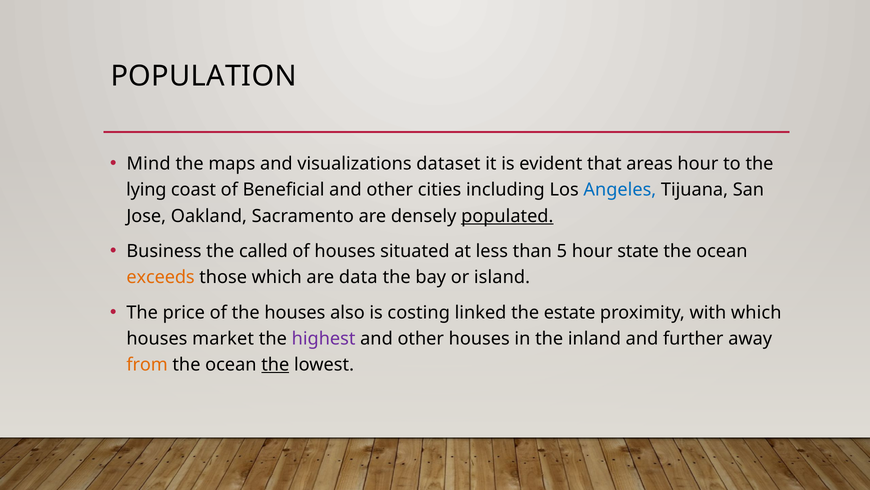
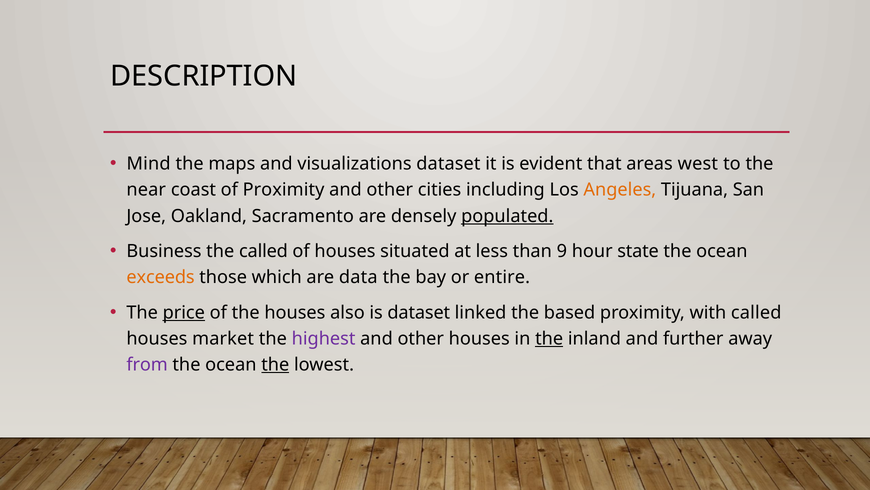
POPULATION: POPULATION -> DESCRIPTION (204, 76)
areas hour: hour -> west (698, 164)
lying: lying -> near (146, 190)
of Beneficial: Beneficial -> Proximity (284, 190)
Angeles colour: blue -> orange (620, 190)
5: 5 -> 9 (562, 251)
island: island -> entire (502, 277)
price underline: none -> present (184, 312)
is costing: costing -> dataset (419, 312)
estate: estate -> based (570, 312)
with which: which -> called (756, 312)
the underline: none -> present (549, 338)
from colour: orange -> purple (147, 364)
